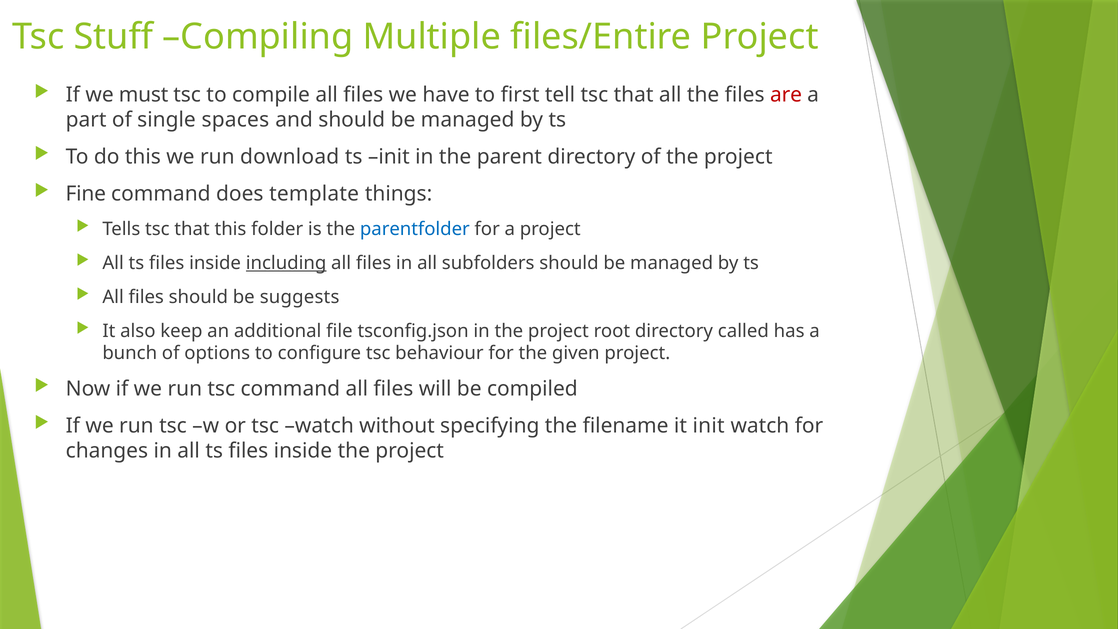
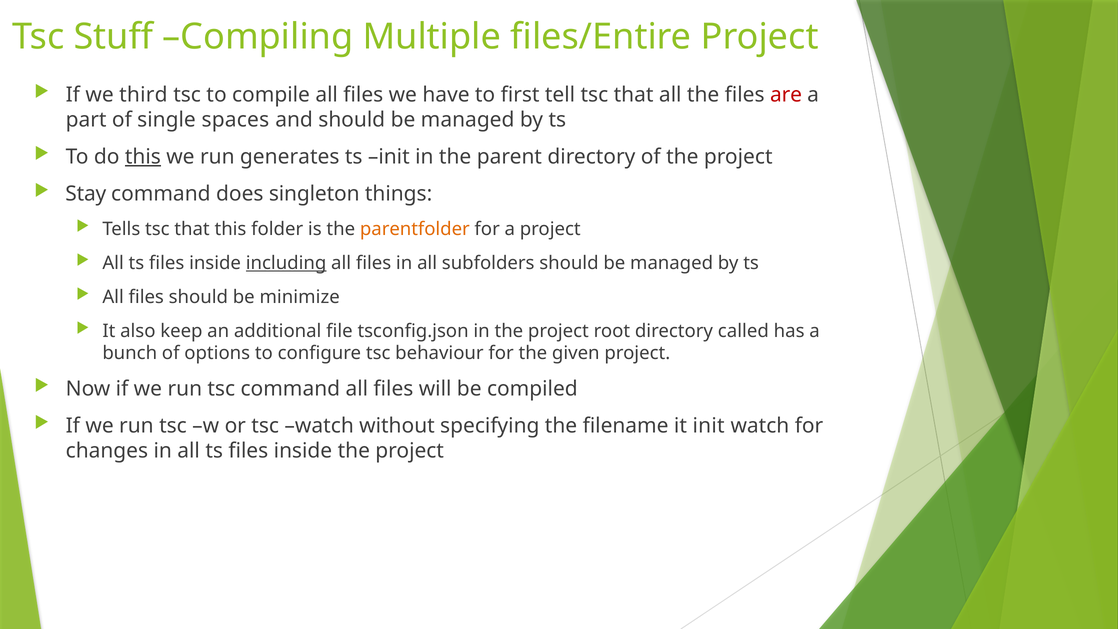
must: must -> third (143, 95)
this underline: none -> present (143, 157)
download: download -> generates (290, 157)
Fine: Fine -> Stay (86, 194)
template: template -> singleton (314, 194)
parentfolder colour: blue -> orange (415, 229)
suggests: suggests -> minimize (300, 297)
